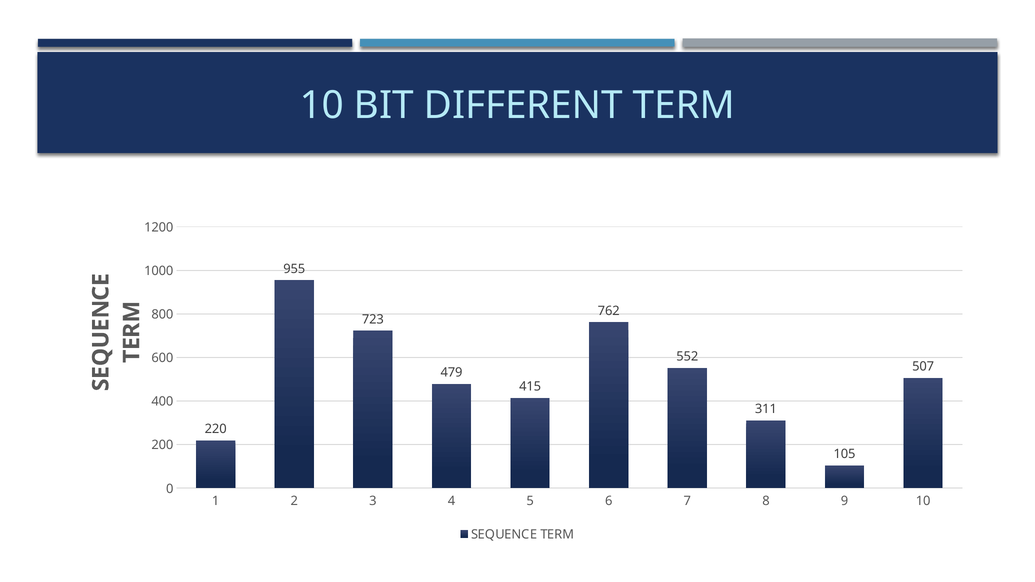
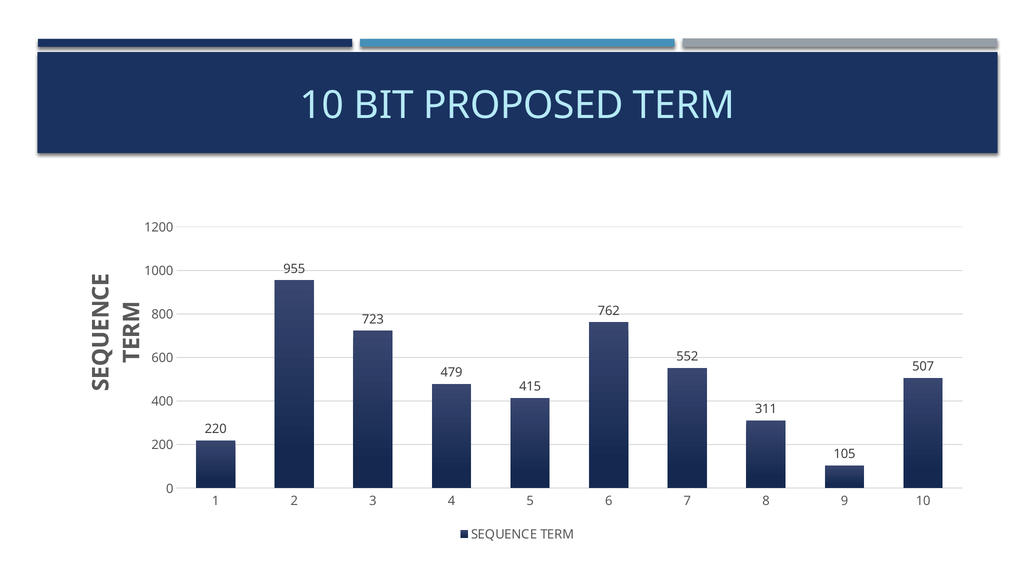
DIFFERENT: DIFFERENT -> PROPOSED (523, 105)
